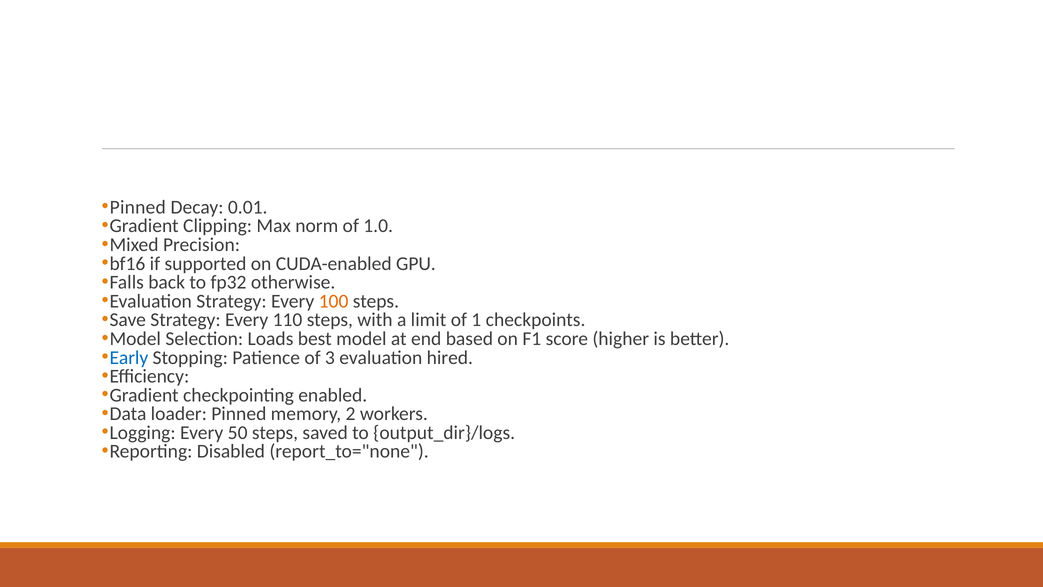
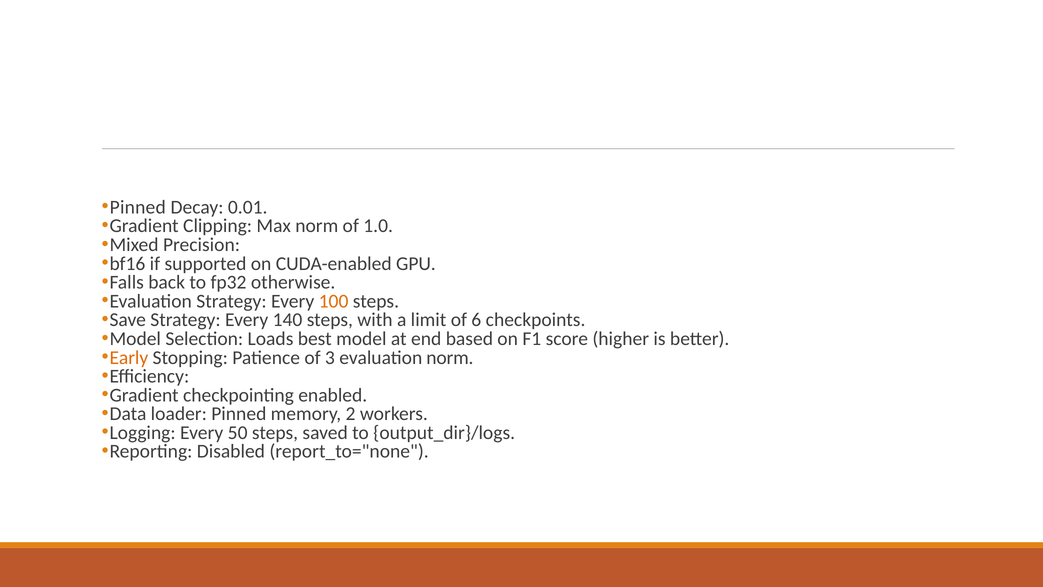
110: 110 -> 140 (288, 320)
1: 1 -> 6 (476, 320)
Early colour: blue -> orange (129, 357)
evaluation hired: hired -> norm (450, 357)
